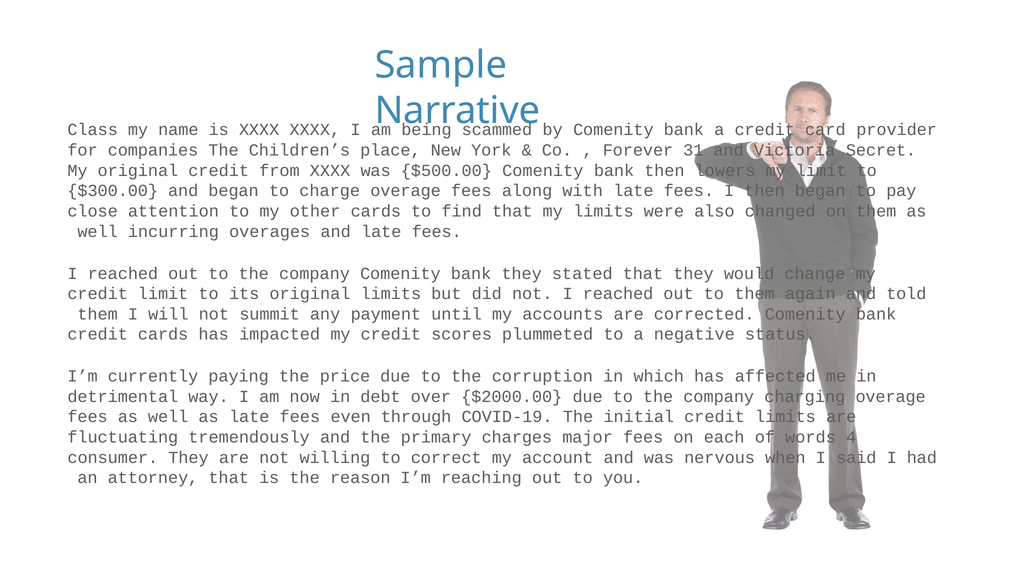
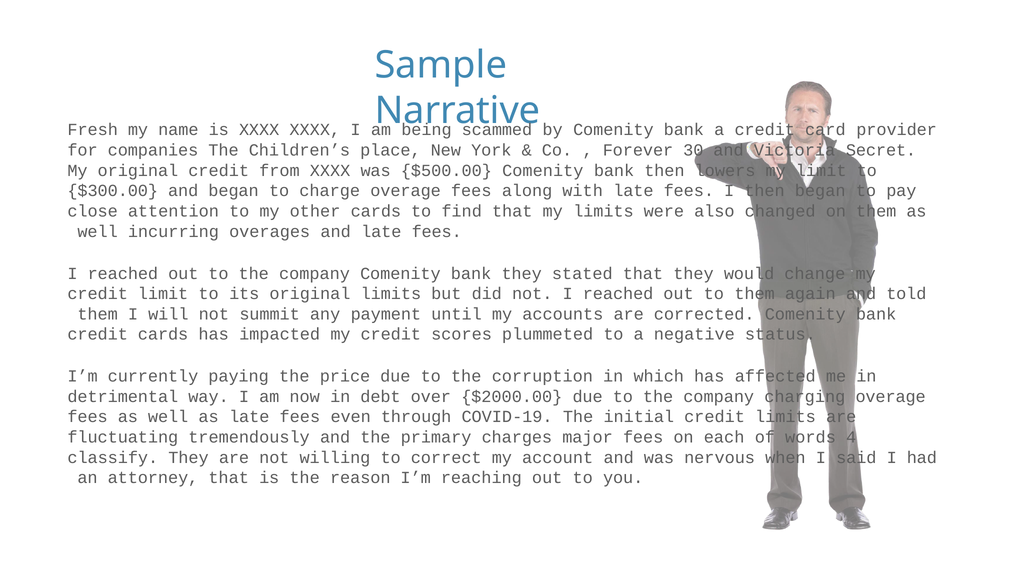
Class: Class -> Fresh (93, 130)
31: 31 -> 30 (693, 150)
consumer: consumer -> classify (113, 457)
